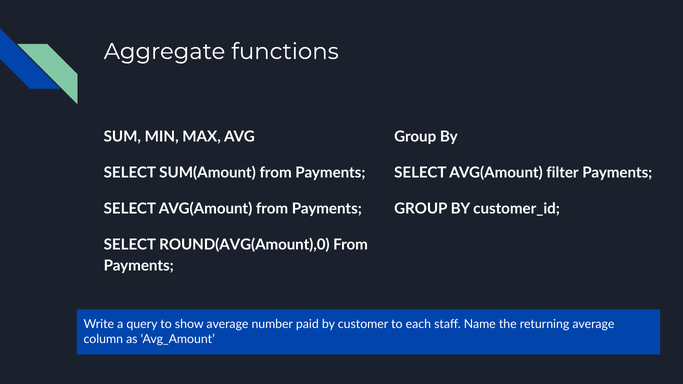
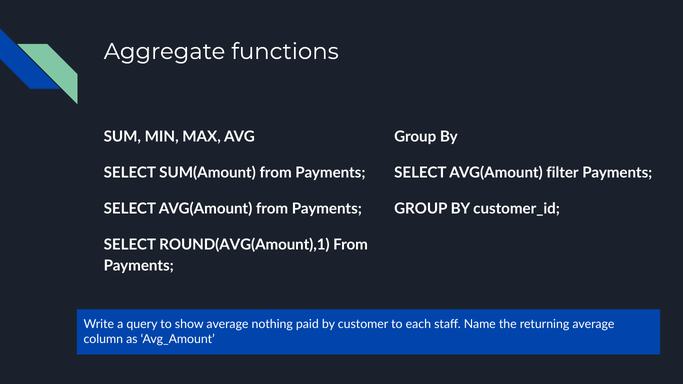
ROUND(AVG(Amount),0: ROUND(AVG(Amount),0 -> ROUND(AVG(Amount),1 (244, 245)
number: number -> nothing (272, 325)
